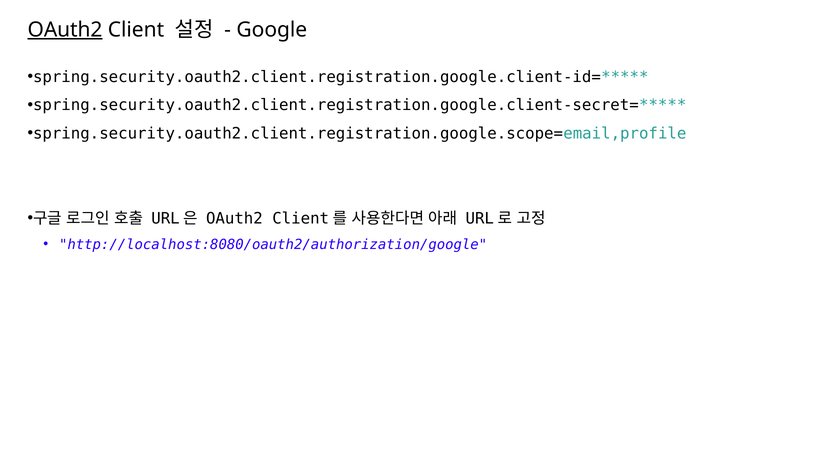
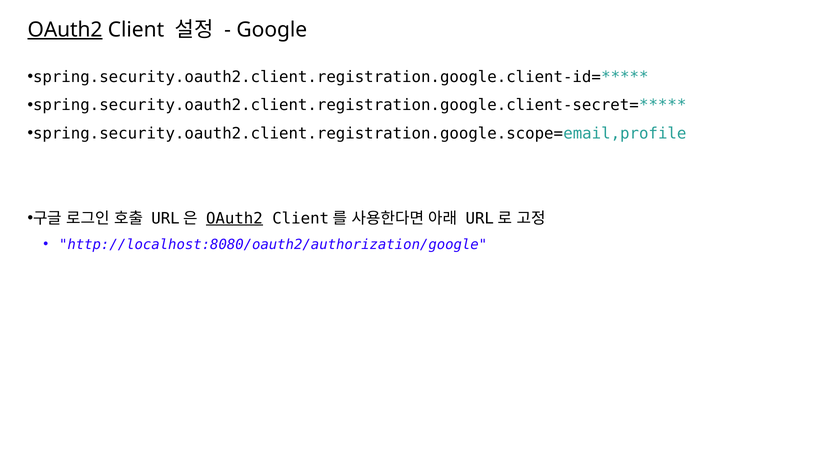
OAuth2 underline: none -> present (234, 218)
